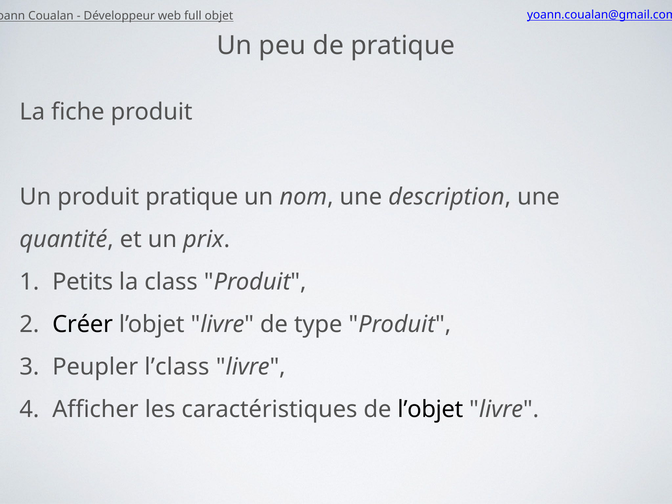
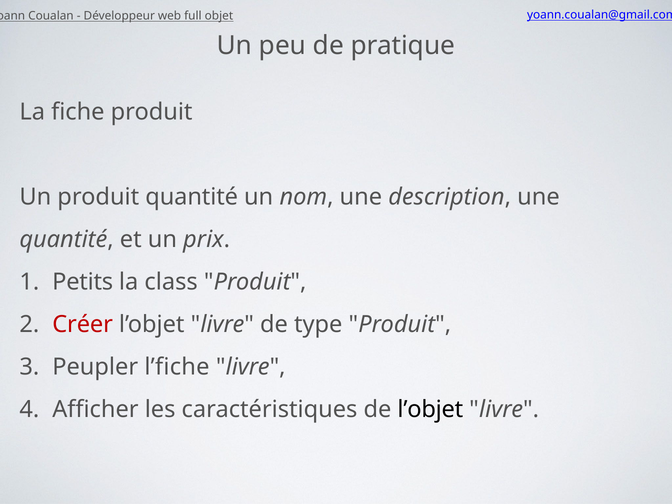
produit pratique: pratique -> quantité (192, 197)
Créer colour: black -> red (83, 325)
l’class: l’class -> l’fiche (177, 367)
